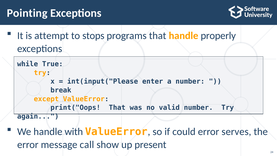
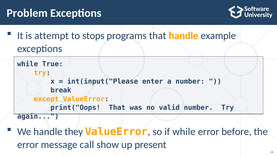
Pointing: Pointing -> Problem (27, 13)
properly: properly -> example (218, 36)
with: with -> they (74, 131)
if could: could -> while (184, 131)
serves: serves -> before (236, 131)
